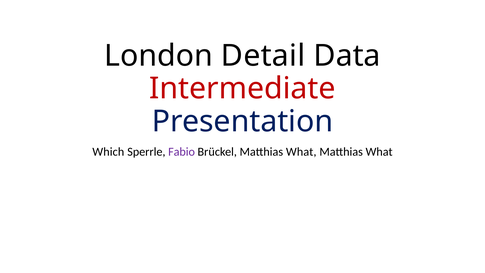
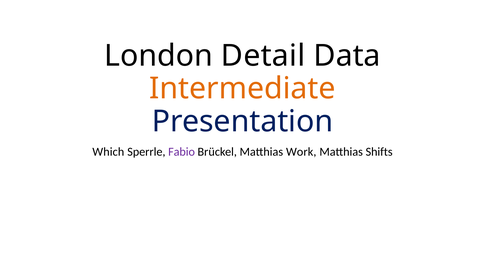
Intermediate colour: red -> orange (242, 89)
Brückel Matthias What: What -> Work (301, 152)
What: What -> Shifts (379, 152)
